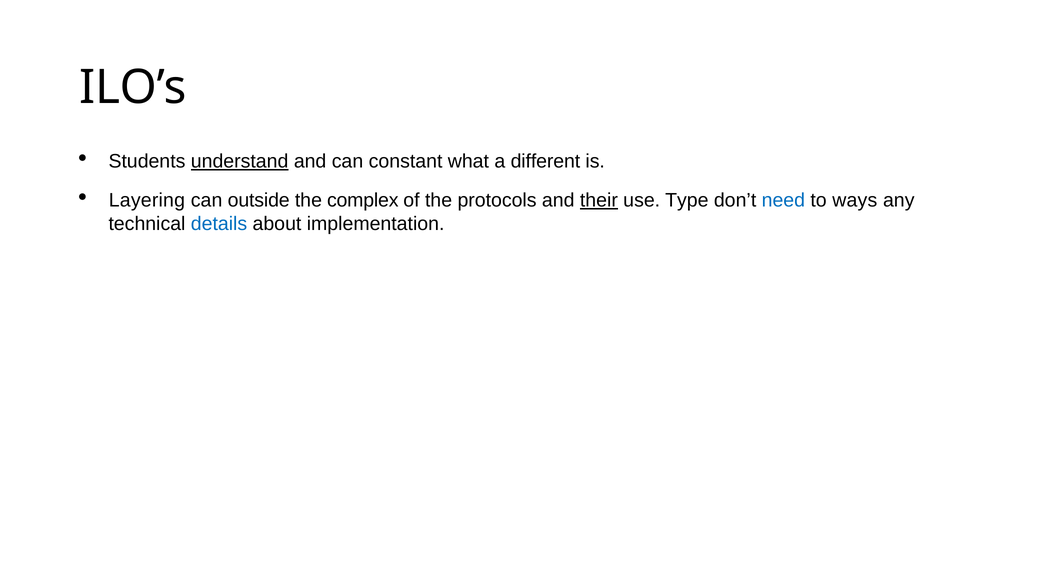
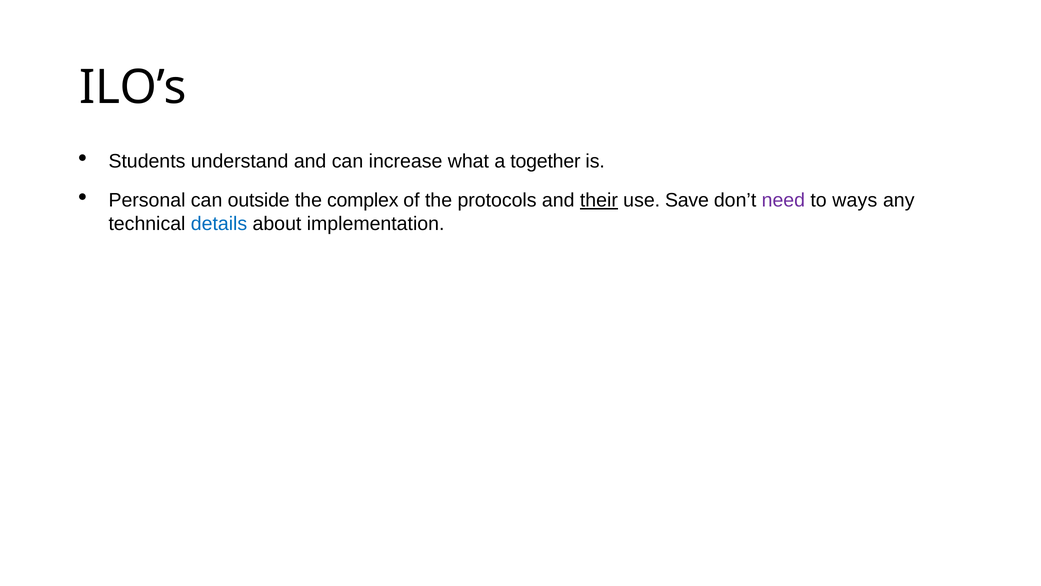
understand underline: present -> none (240, 161)
constant: constant -> increase (406, 161)
different: different -> together (545, 161)
Layering: Layering -> Personal (147, 200)
Type: Type -> Save (687, 200)
need colour: blue -> purple (783, 200)
